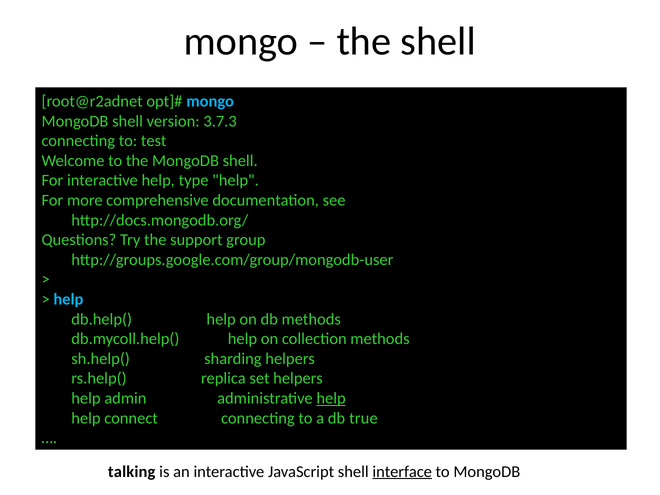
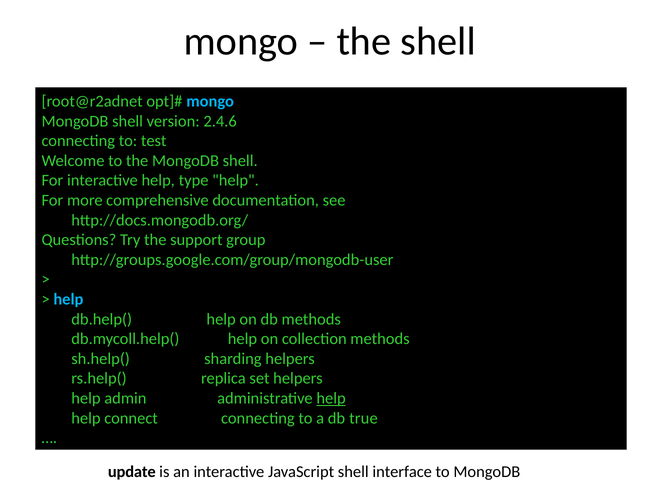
3.7.3: 3.7.3 -> 2.4.6 (220, 121)
talking: talking -> update (132, 472)
interface underline: present -> none (402, 472)
